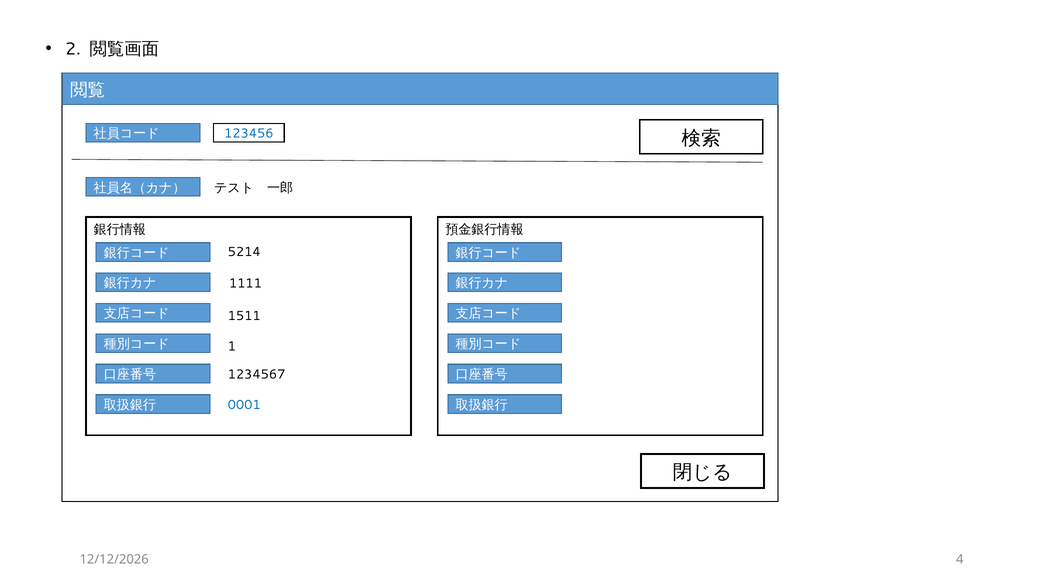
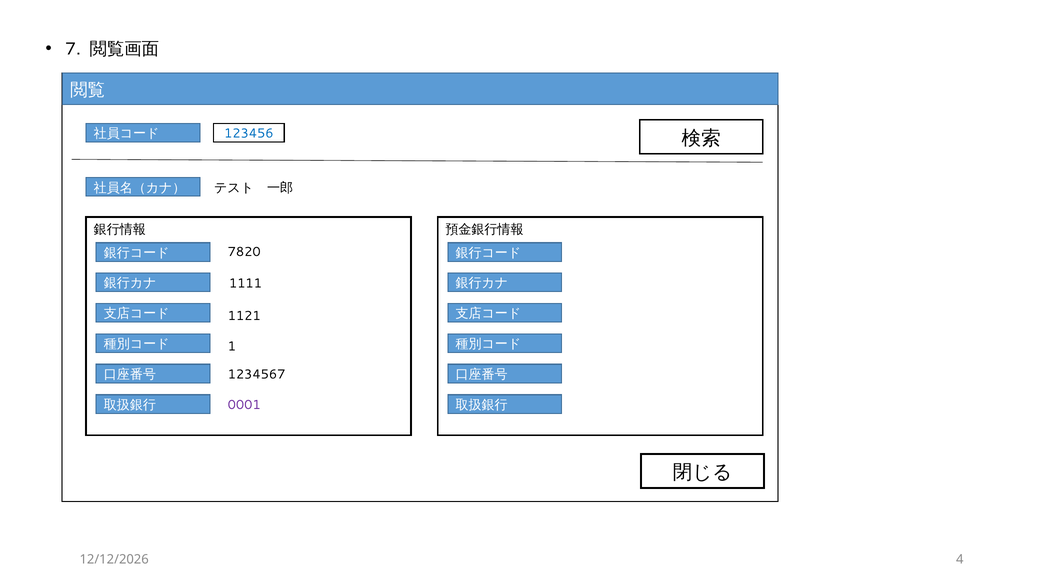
2: 2 -> 7 (73, 49)
5214: 5214 -> 7820 (244, 252)
1511: 1511 -> 1121 (244, 316)
0001 colour: blue -> purple (244, 405)
